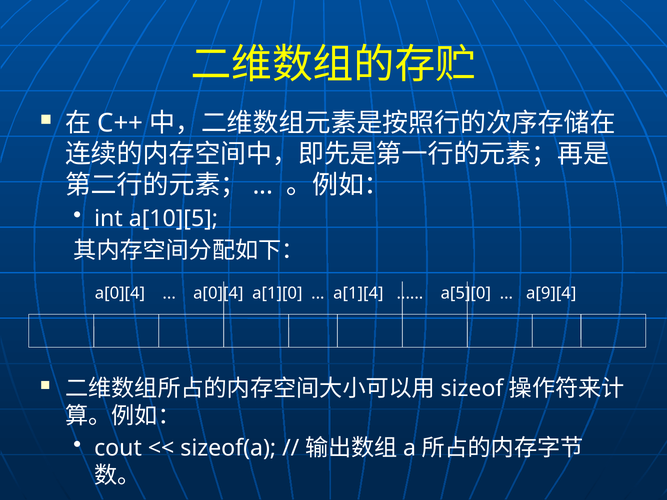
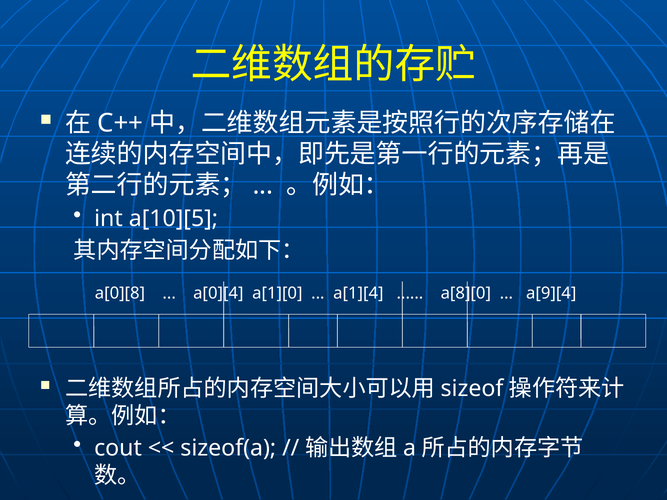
a[0][4: a[0][4 -> a[0][8 (120, 293)
a[5][0: a[5][0 -> a[8][0 (466, 293)
